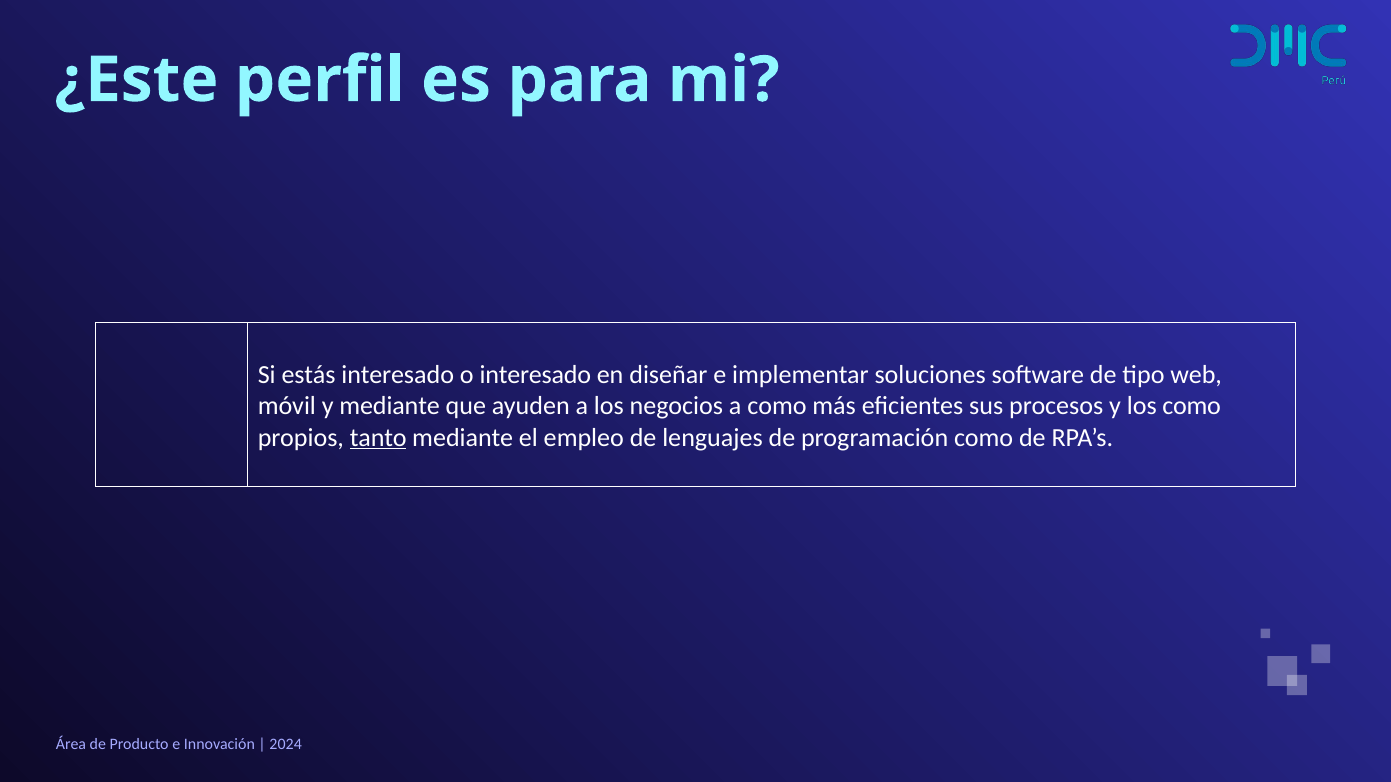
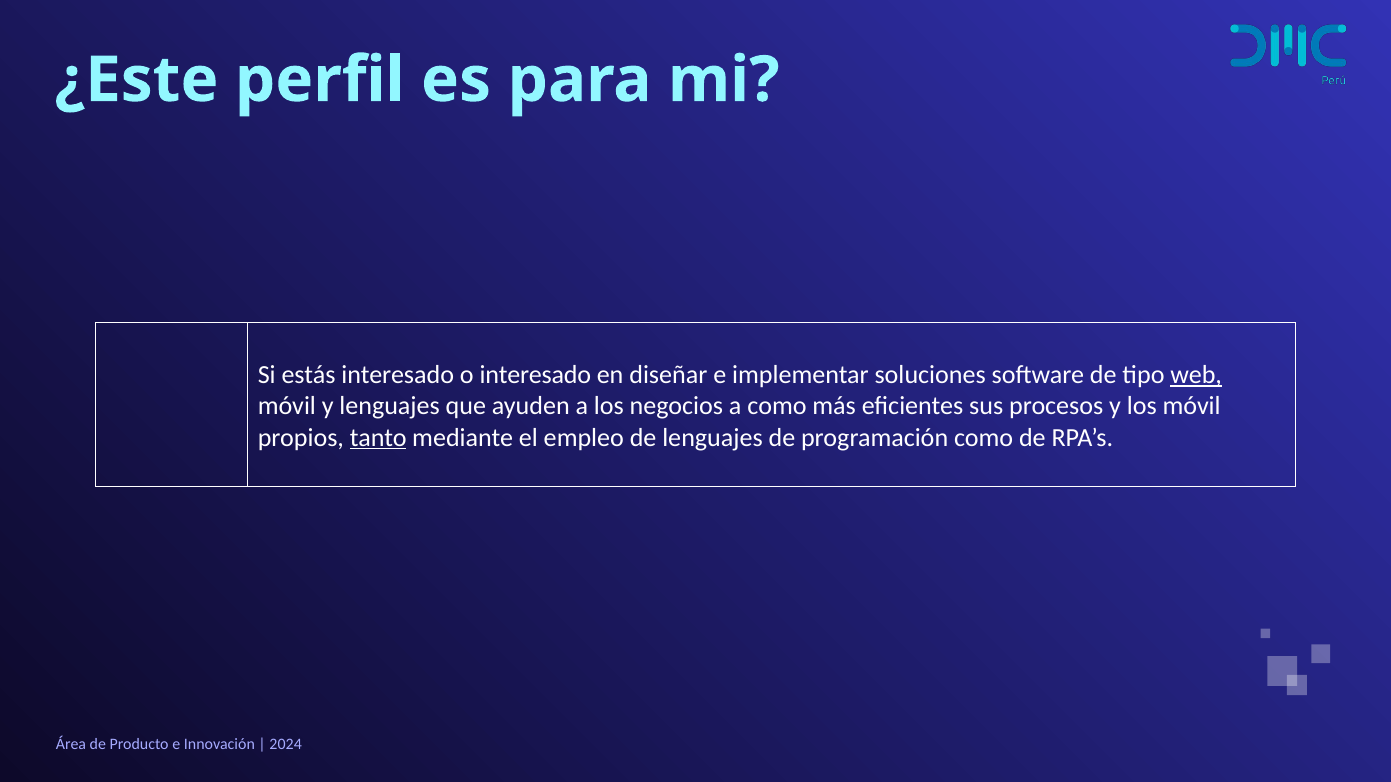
web underline: none -> present (1196, 375)
y mediante: mediante -> lenguajes (390, 406)
los como: como -> móvil (1192, 406)
